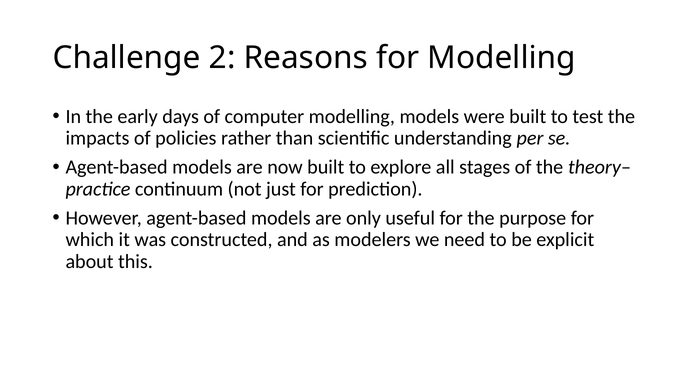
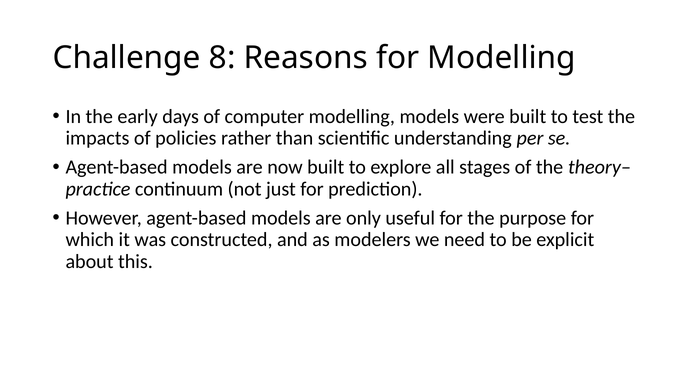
2: 2 -> 8 (222, 58)
